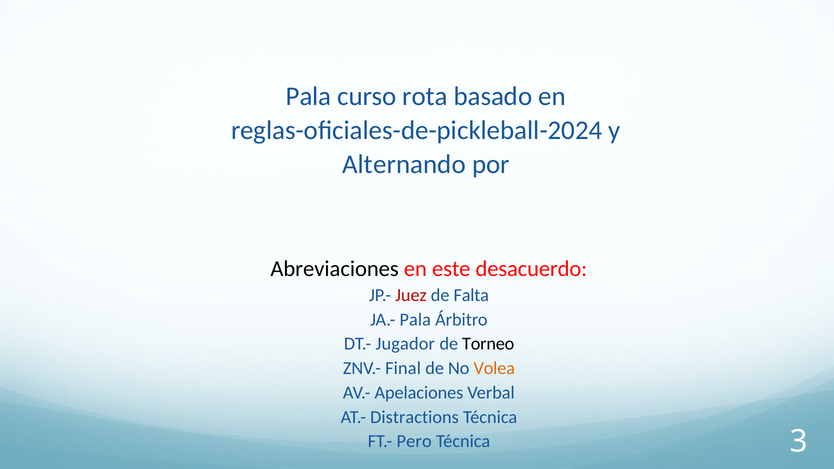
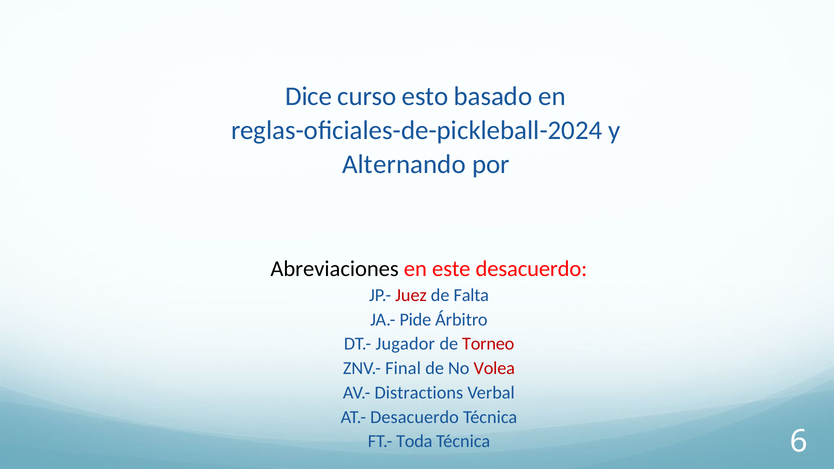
Pala: Pala -> Dice (309, 97)
rota: rota -> esto (425, 97)
JA.- Pala: Pala -> Pide (415, 320)
Torneo colour: black -> red (488, 344)
Volea colour: orange -> red (494, 368)
Apelaciones: Apelaciones -> Distractions (419, 393)
AT.- Distractions: Distractions -> Desacuerdo (415, 417)
Pero: Pero -> Toda (414, 442)
3: 3 -> 6 (799, 441)
